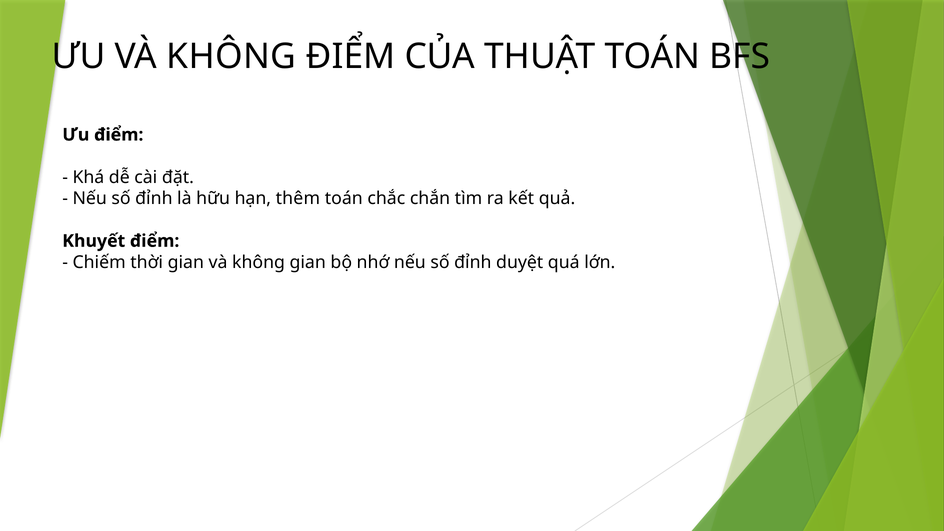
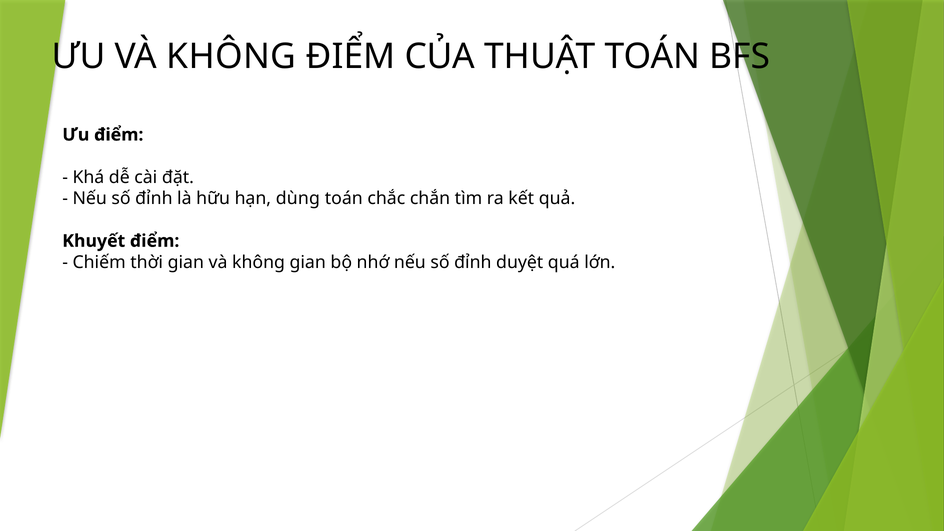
thêm: thêm -> dùng (298, 199)
